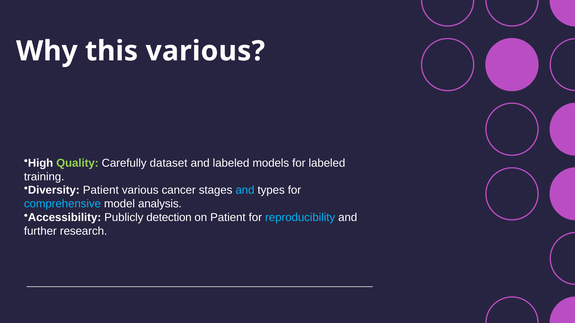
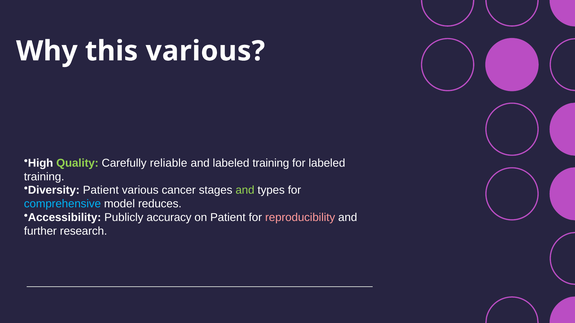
dataset: dataset -> reliable (169, 163)
and labeled models: models -> training (271, 163)
and colour: light blue -> light green (245, 190)
analysis: analysis -> reduces (160, 204)
detection: detection -> accuracy (169, 218)
reproducibility colour: light blue -> pink (300, 218)
